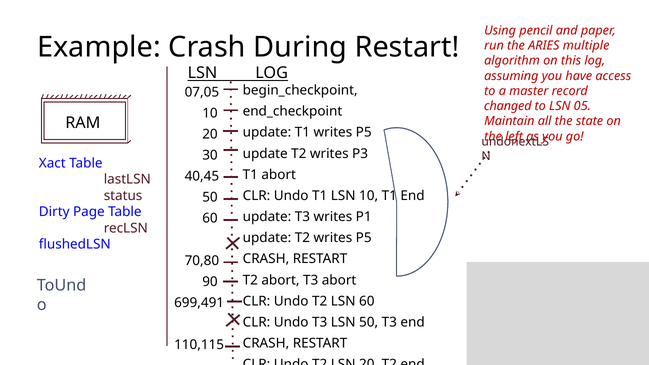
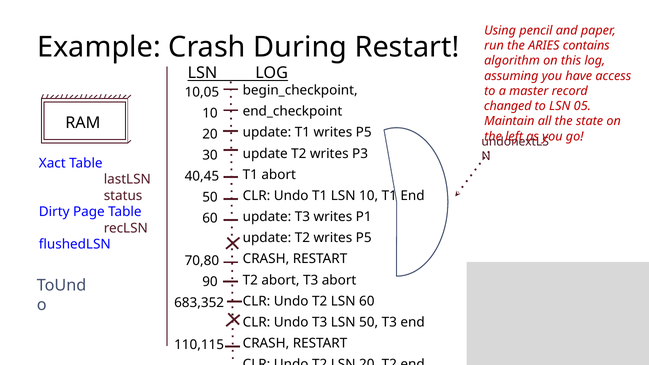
multiple: multiple -> contains (586, 46)
07,05: 07,05 -> 10,05 (202, 92)
699,491: 699,491 -> 683,352 (199, 303)
